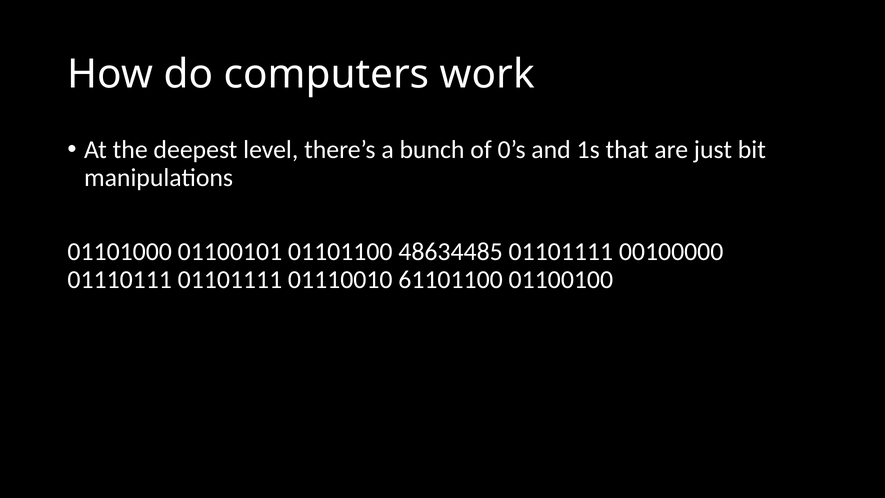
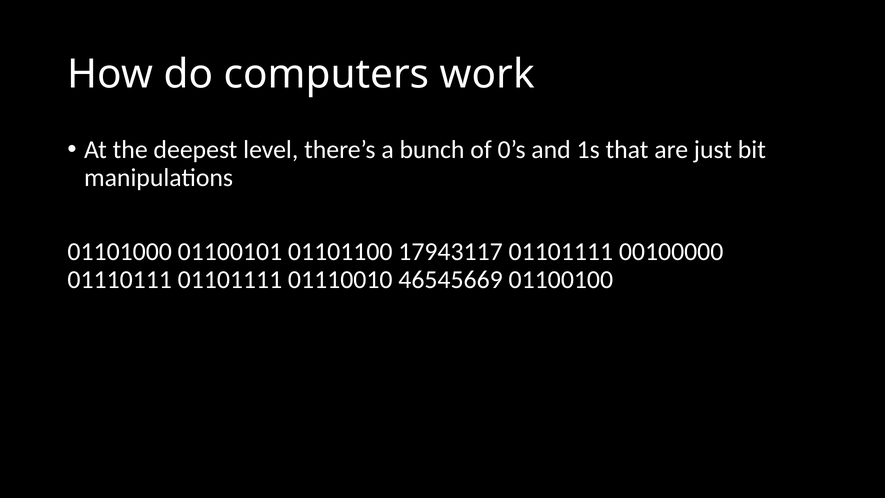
48634485: 48634485 -> 17943117 (451, 252)
61101100: 61101100 -> 46545669 (451, 280)
